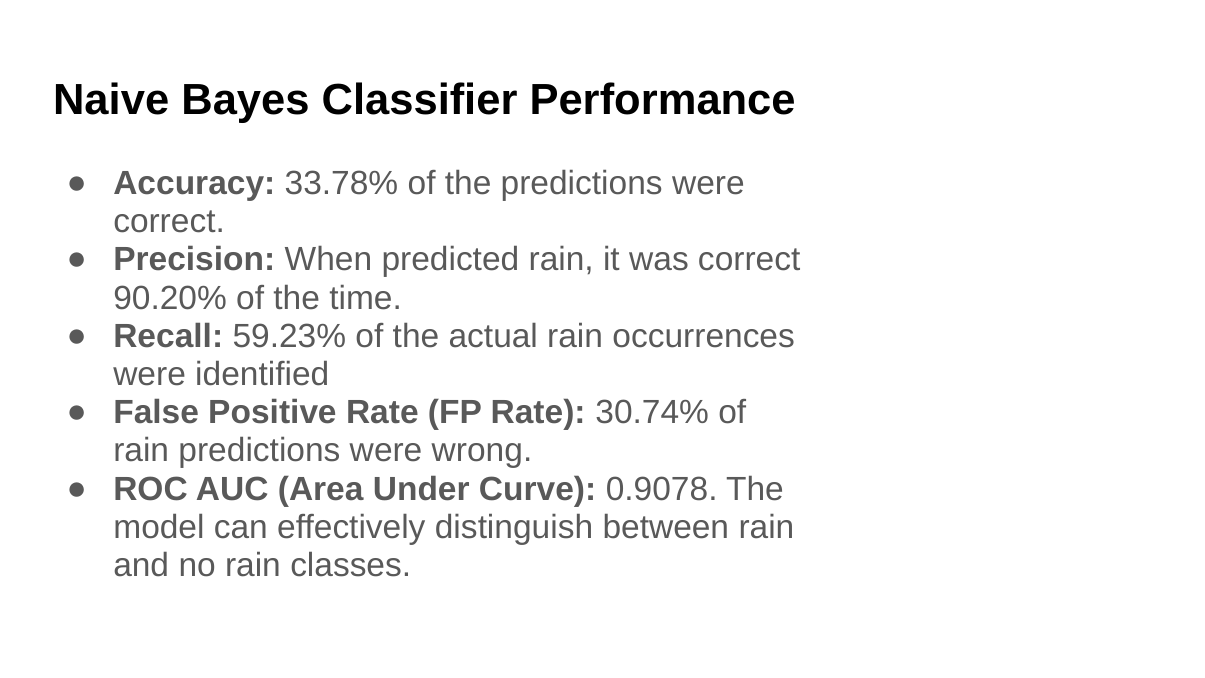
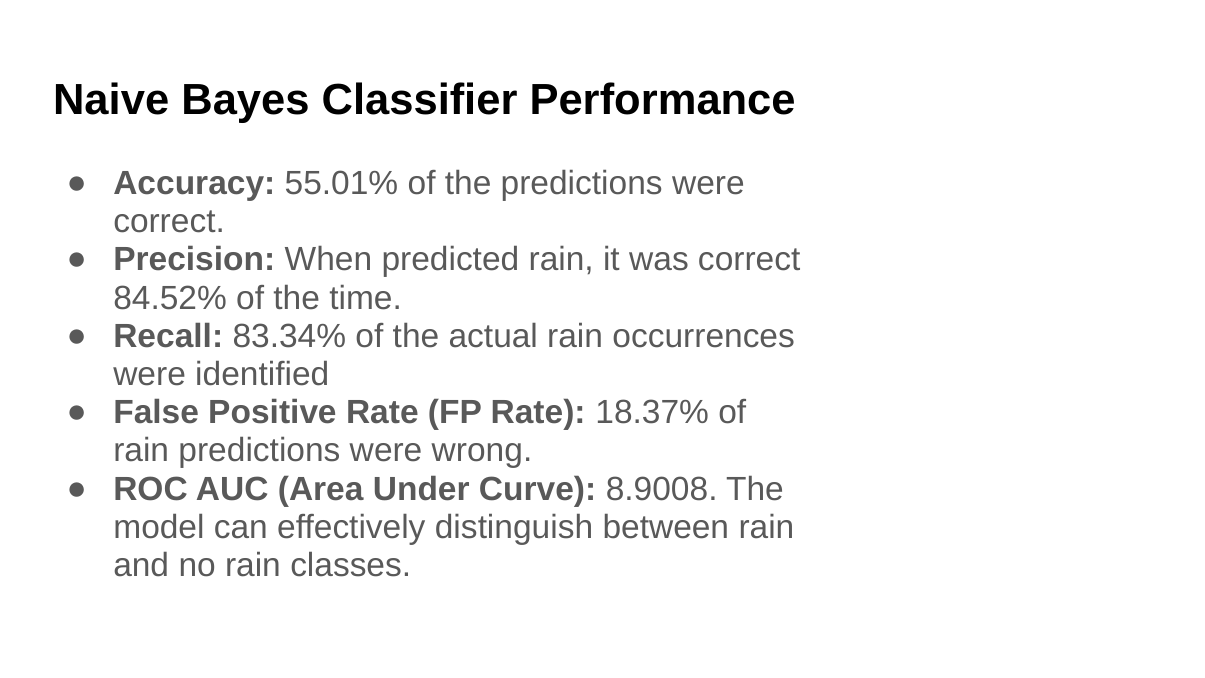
33.78%: 33.78% -> 55.01% (341, 183)
90.20%: 90.20% -> 84.52% (170, 298)
59.23%: 59.23% -> 83.34% (289, 336)
30.74%: 30.74% -> 18.37% (652, 413)
0.9078: 0.9078 -> 8.9008 (662, 489)
